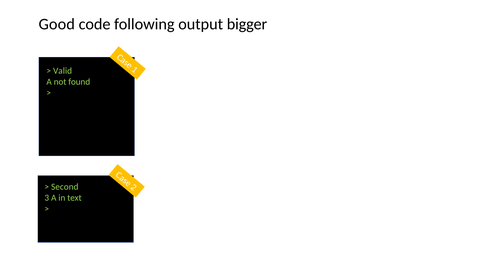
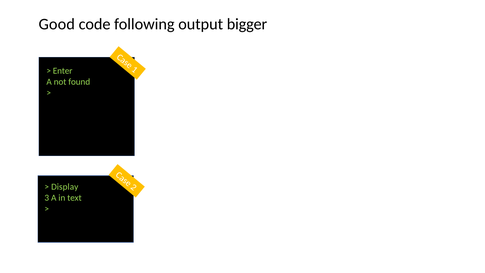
Valid: Valid -> Enter (63, 71)
Second: Second -> Display (65, 187)
